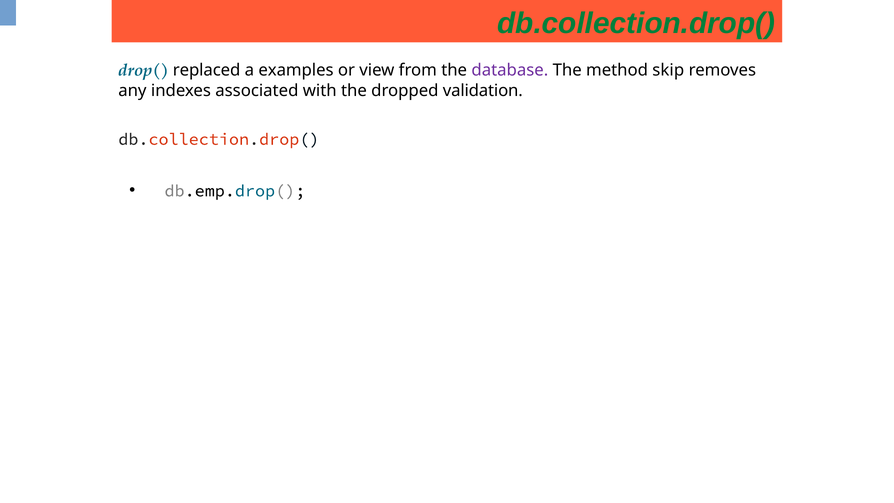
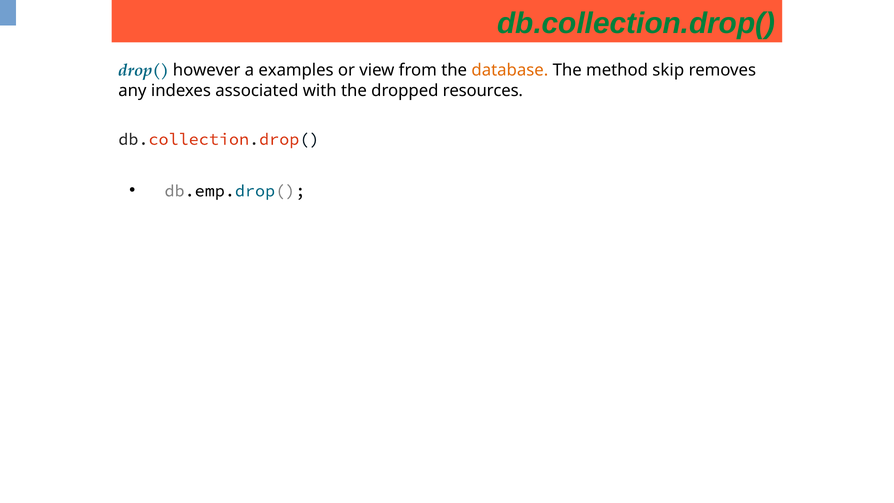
replaced: replaced -> however (207, 70)
database colour: purple -> orange (510, 70)
validation: validation -> resources (483, 91)
